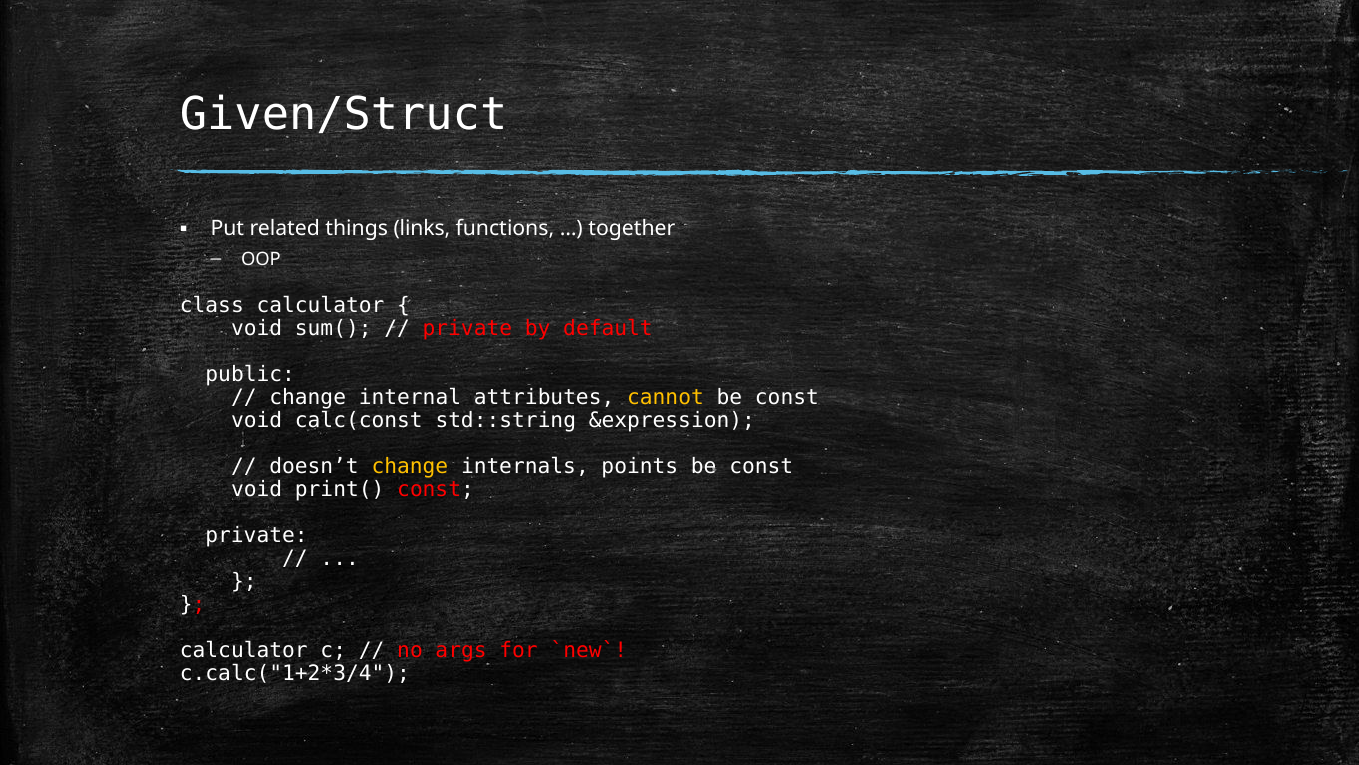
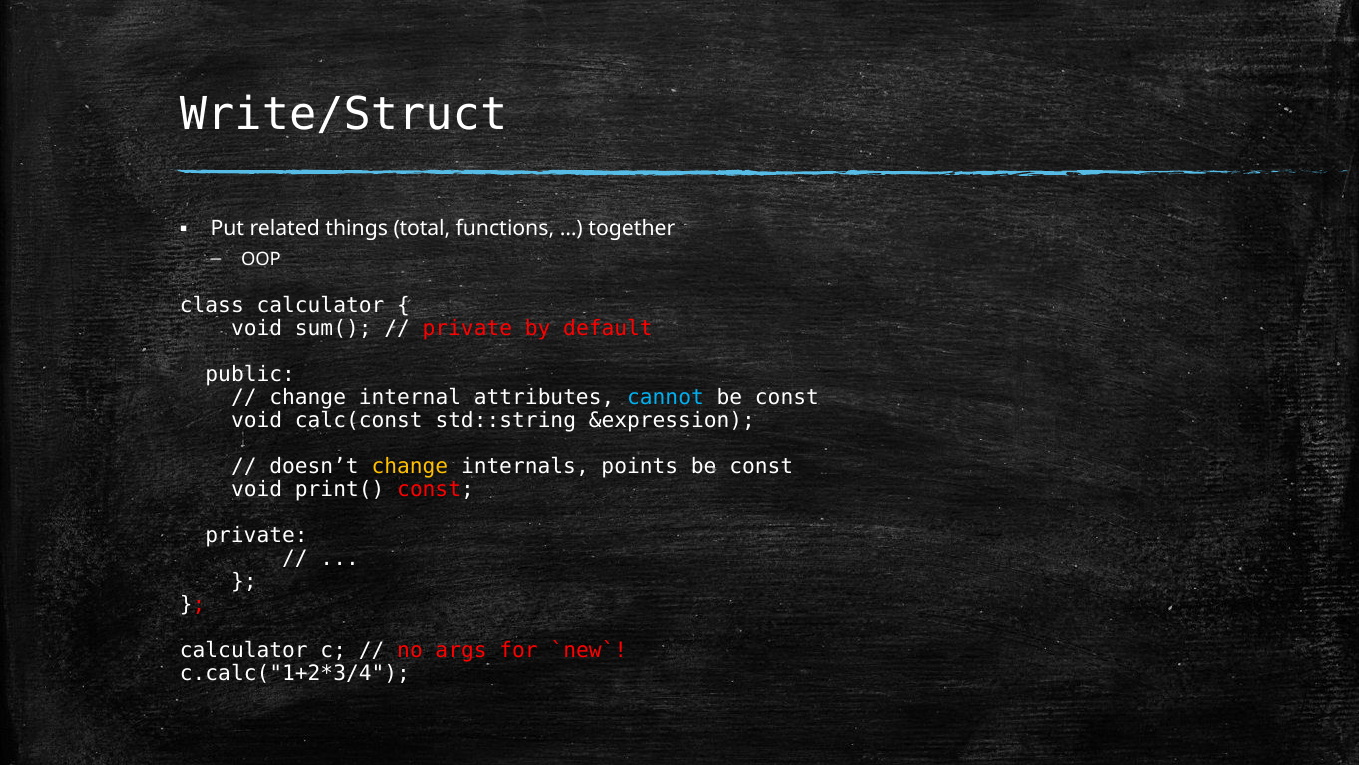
Given/Struct: Given/Struct -> Write/Struct (344, 115)
links: links -> total (422, 229)
cannot colour: yellow -> light blue (665, 398)
